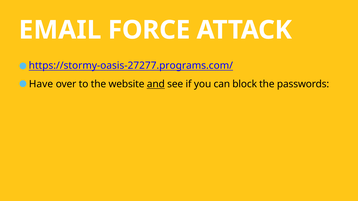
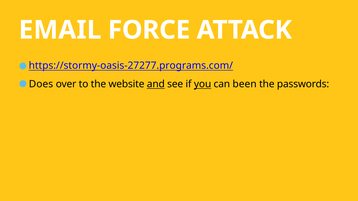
Have: Have -> Does (41, 84)
you underline: none -> present (203, 84)
block: block -> been (245, 84)
